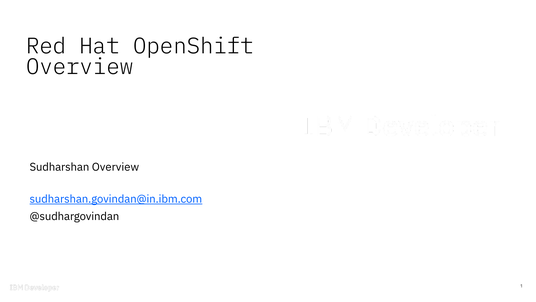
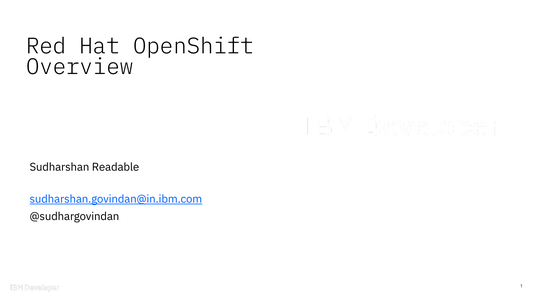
Sudharshan Overview: Overview -> Readable (116, 167)
